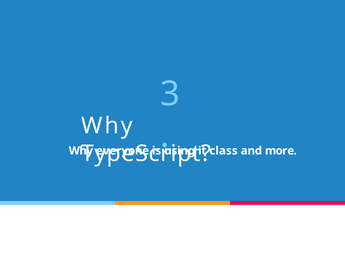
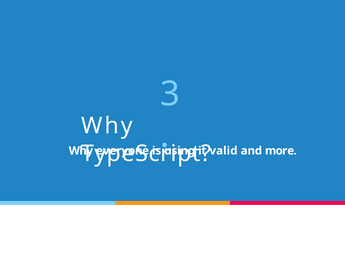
class: class -> valid (223, 151)
